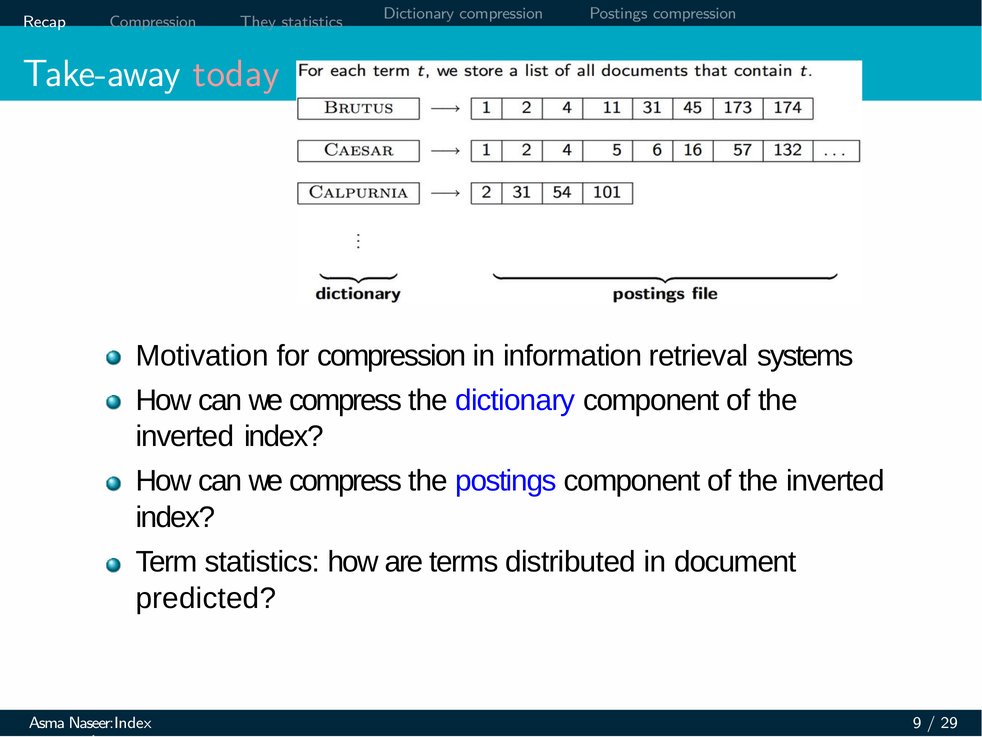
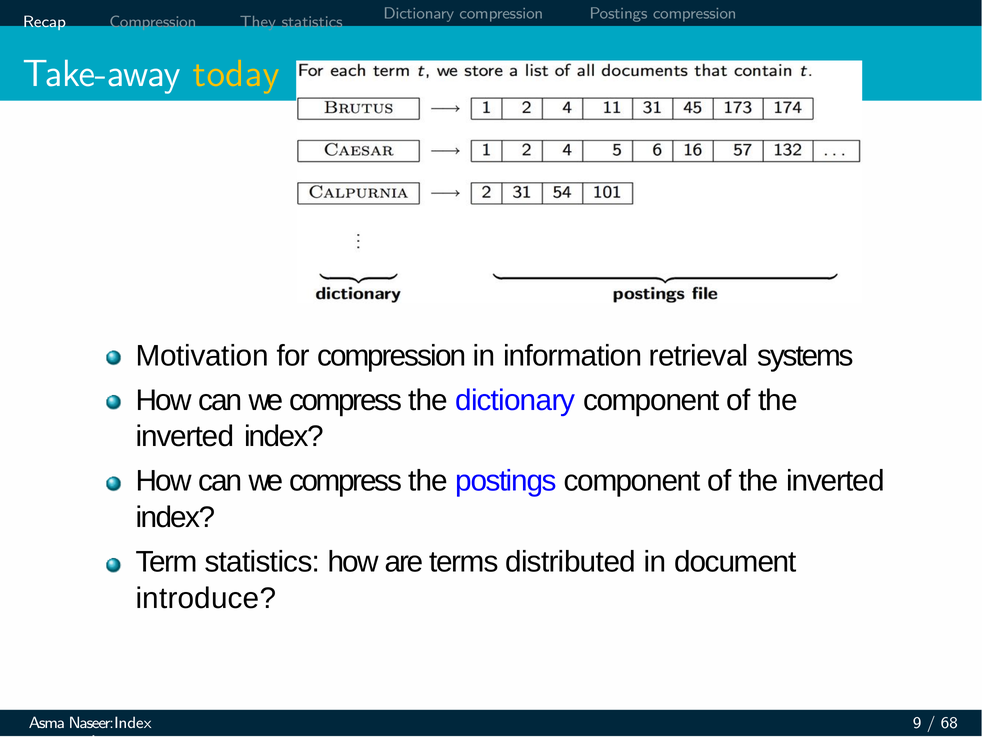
today colour: pink -> yellow (236, 74)
predicted: predicted -> introduce (206, 599)
29: 29 -> 68 (949, 723)
